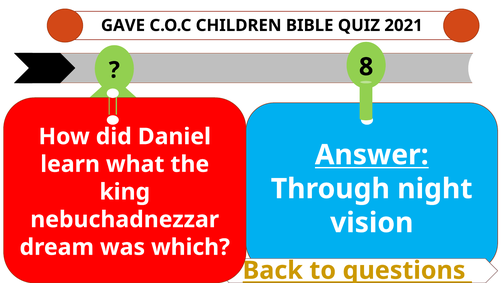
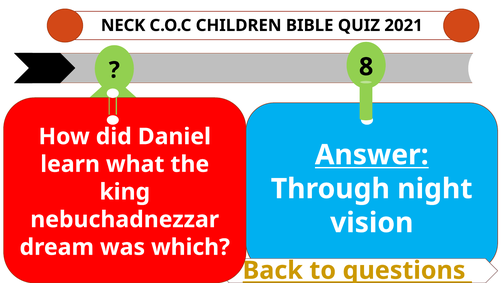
GAVE: GAVE -> NECK (123, 25)
